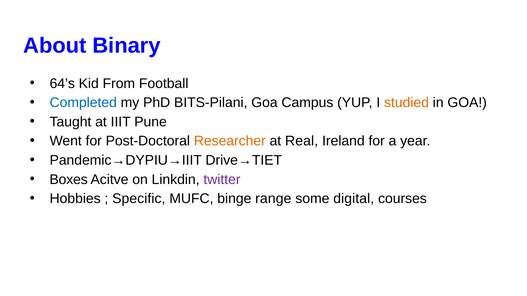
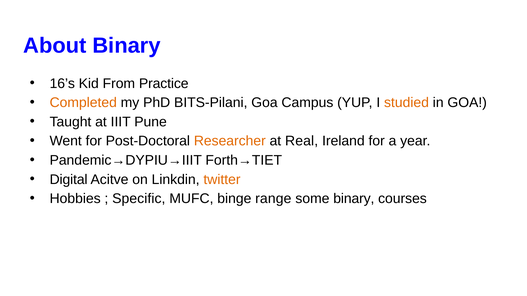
64’s: 64’s -> 16’s (62, 84)
Football: Football -> Practice (164, 84)
Completed colour: blue -> orange (83, 103)
Drive→TIET: Drive→TIET -> Forth→TIET (244, 160)
Boxes: Boxes -> Digital (69, 180)
twitter colour: purple -> orange (222, 180)
some digital: digital -> binary (354, 199)
